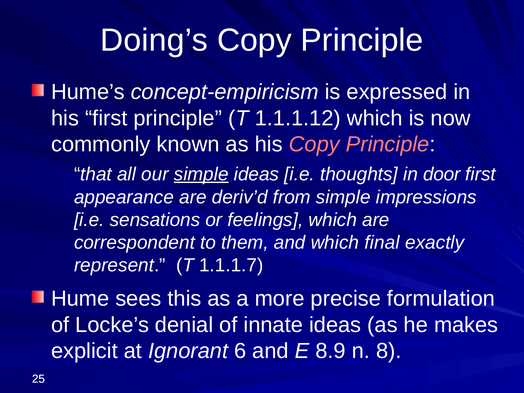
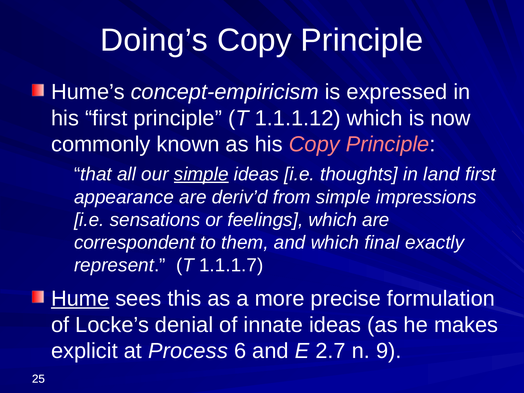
door: door -> land (441, 174)
Hume underline: none -> present (80, 299)
Ignorant: Ignorant -> Process (188, 351)
8.9: 8.9 -> 2.7 (331, 351)
8: 8 -> 9 (389, 351)
